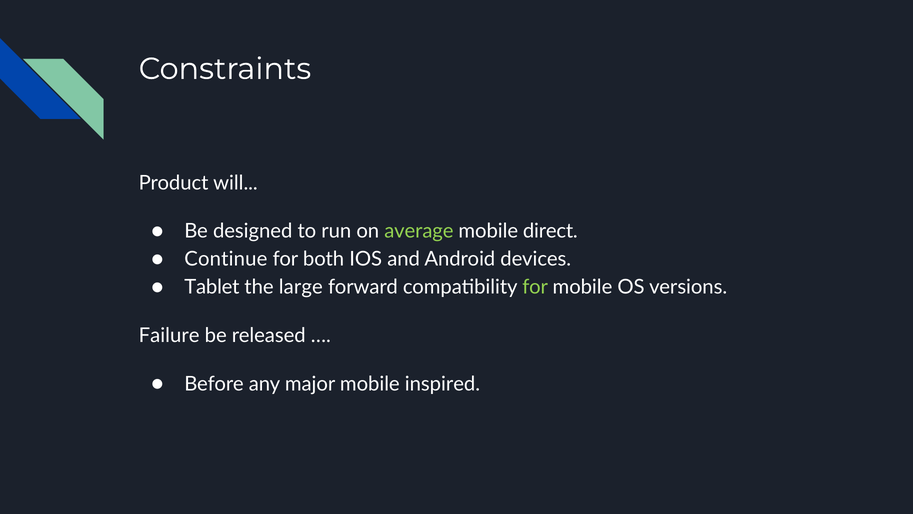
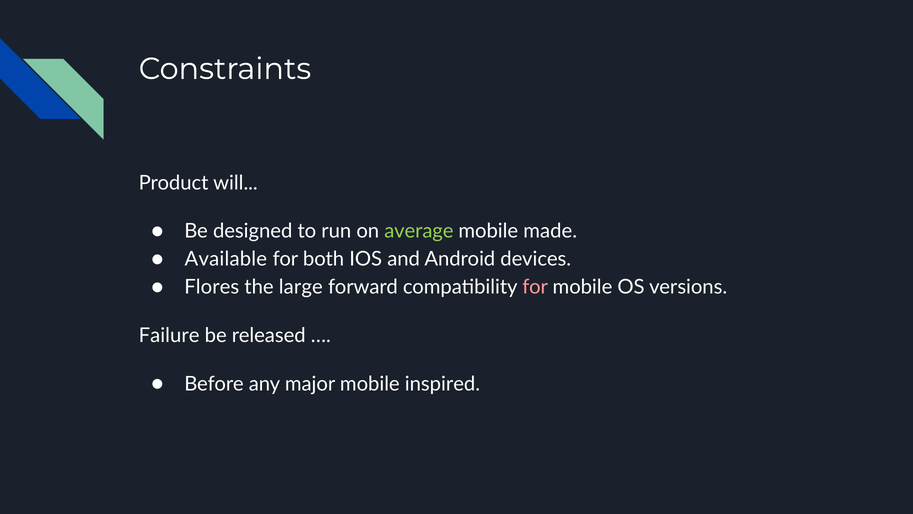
direct: direct -> made (550, 231)
Continue: Continue -> Available (226, 259)
Tablet: Tablet -> Flores (212, 287)
for colour: light green -> pink (535, 287)
